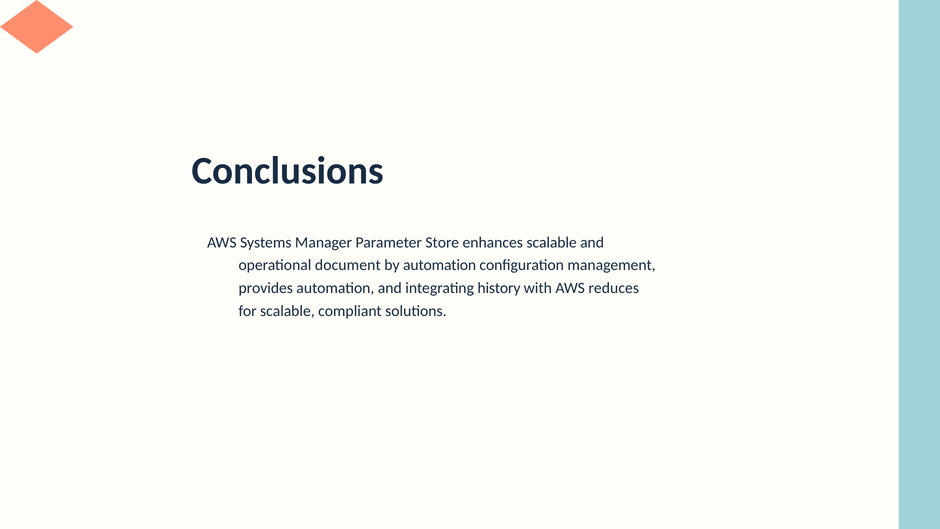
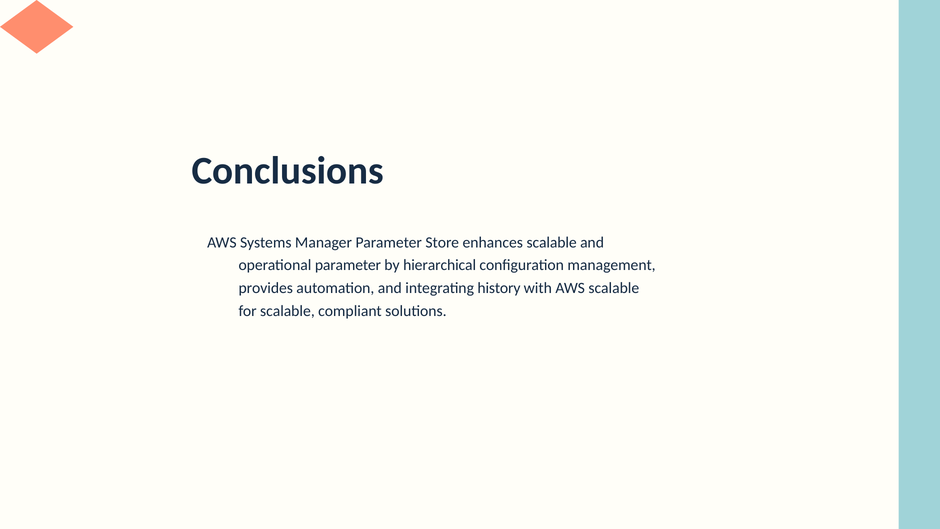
operational document: document -> parameter (348, 265)
by automation: automation -> hierarchical (440, 265)
AWS reduces: reduces -> scalable (614, 288)
